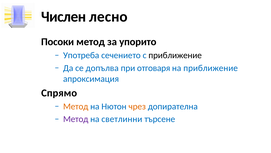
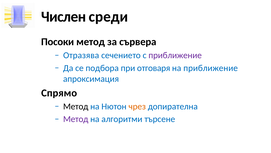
лесно: лесно -> среди (108, 17)
упорито: упорито -> сървера (138, 42)
Употреба: Употреба -> Отразява (81, 55)
приближение colour: black -> purple (175, 55)
допълва: допълва -> подбора (102, 68)
Метод colour: orange -> black (76, 106)
светлинни: светлинни -> алгоритми (122, 119)
